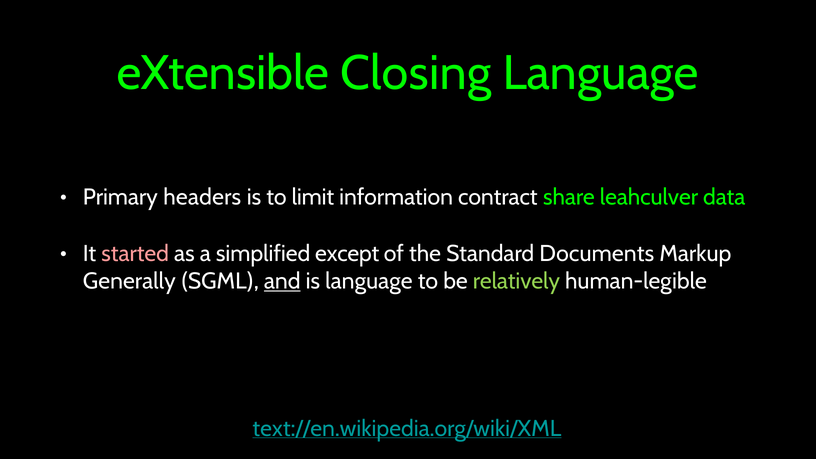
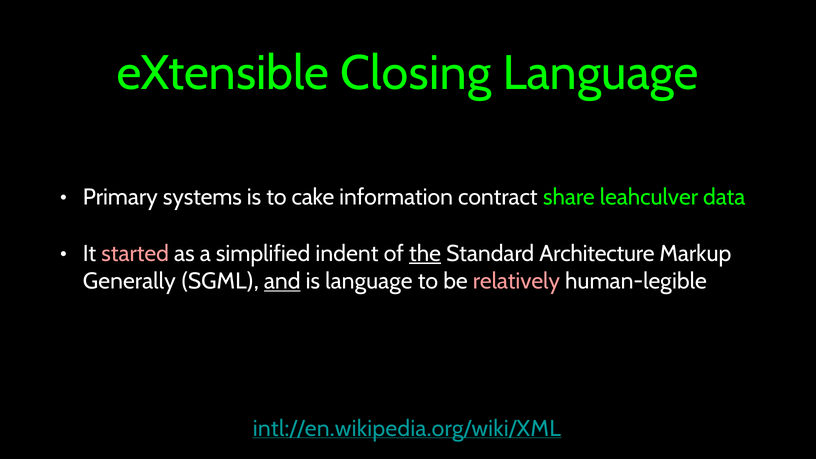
headers: headers -> systems (202, 197)
limit: limit -> cake (313, 197)
except: except -> indent (347, 254)
the underline: none -> present (425, 254)
Documents: Documents -> Architecture (597, 254)
relatively colour: light green -> pink (516, 281)
text://en.wikipedia.org/wiki/XML: text://en.wikipedia.org/wiki/XML -> intl://en.wikipedia.org/wiki/XML (407, 429)
